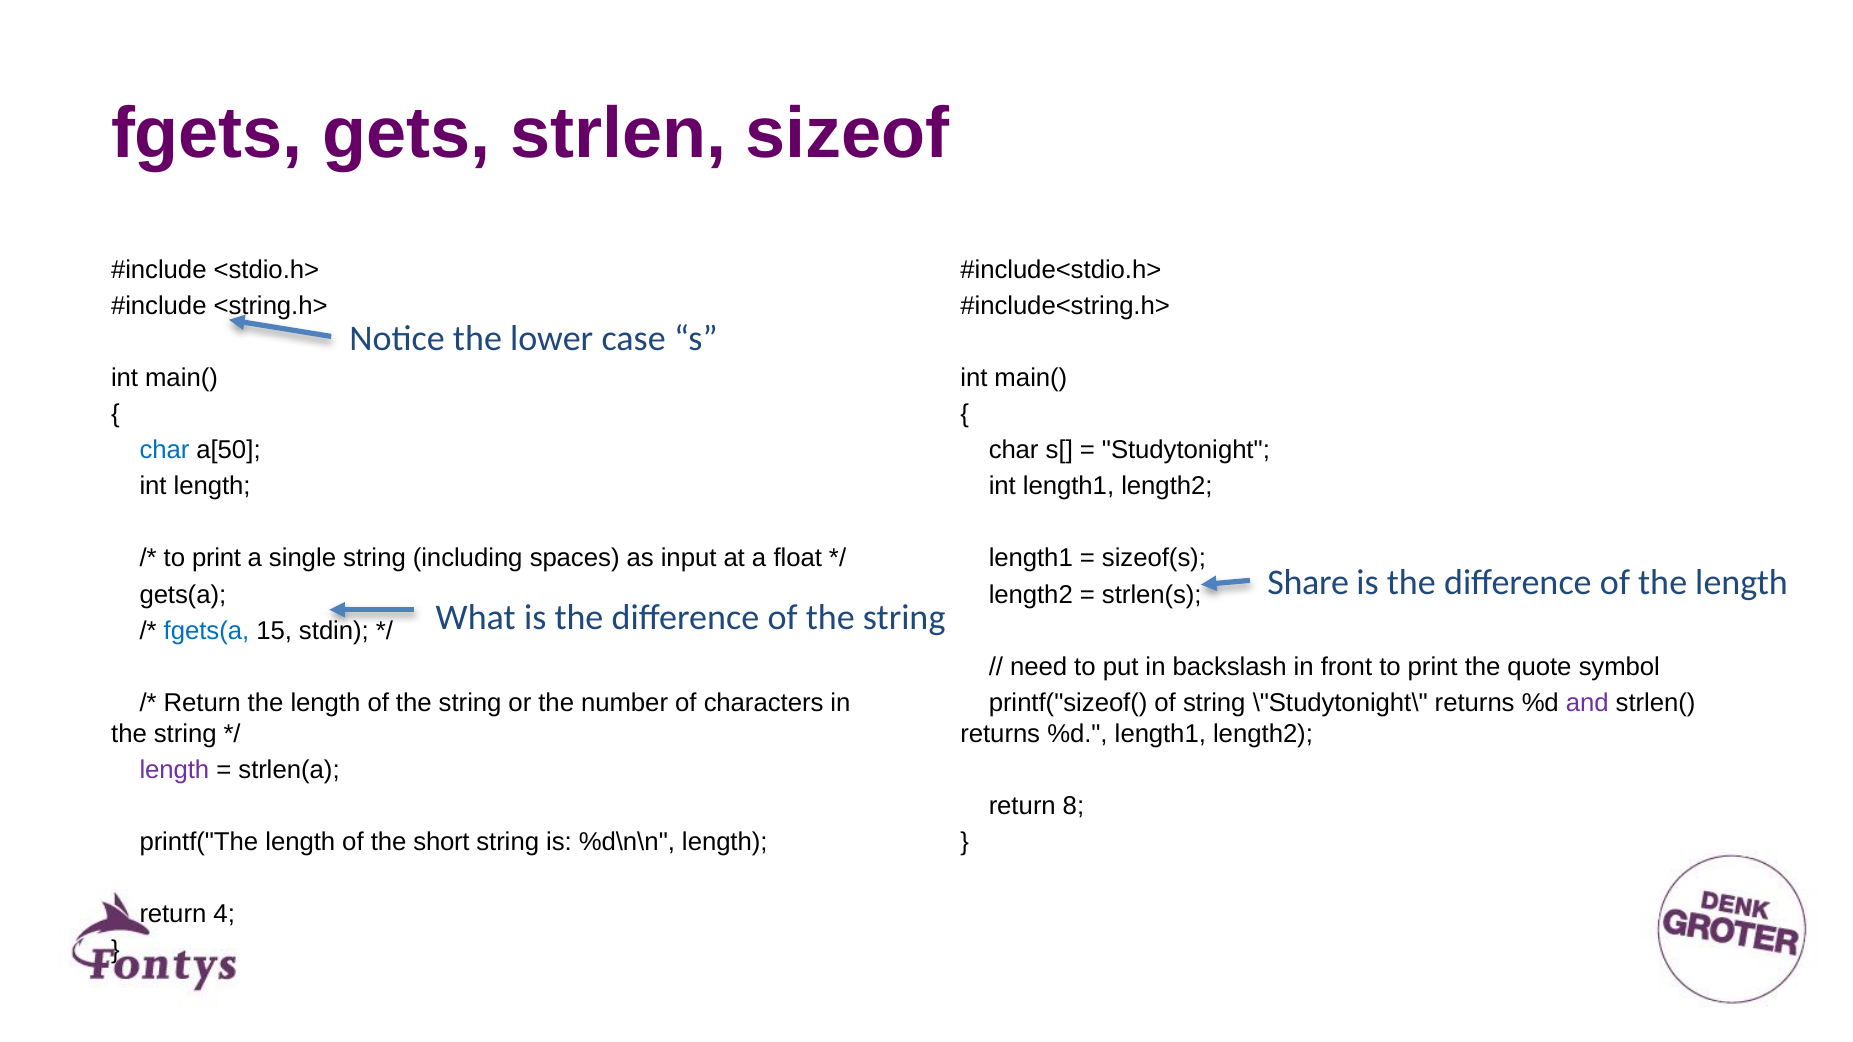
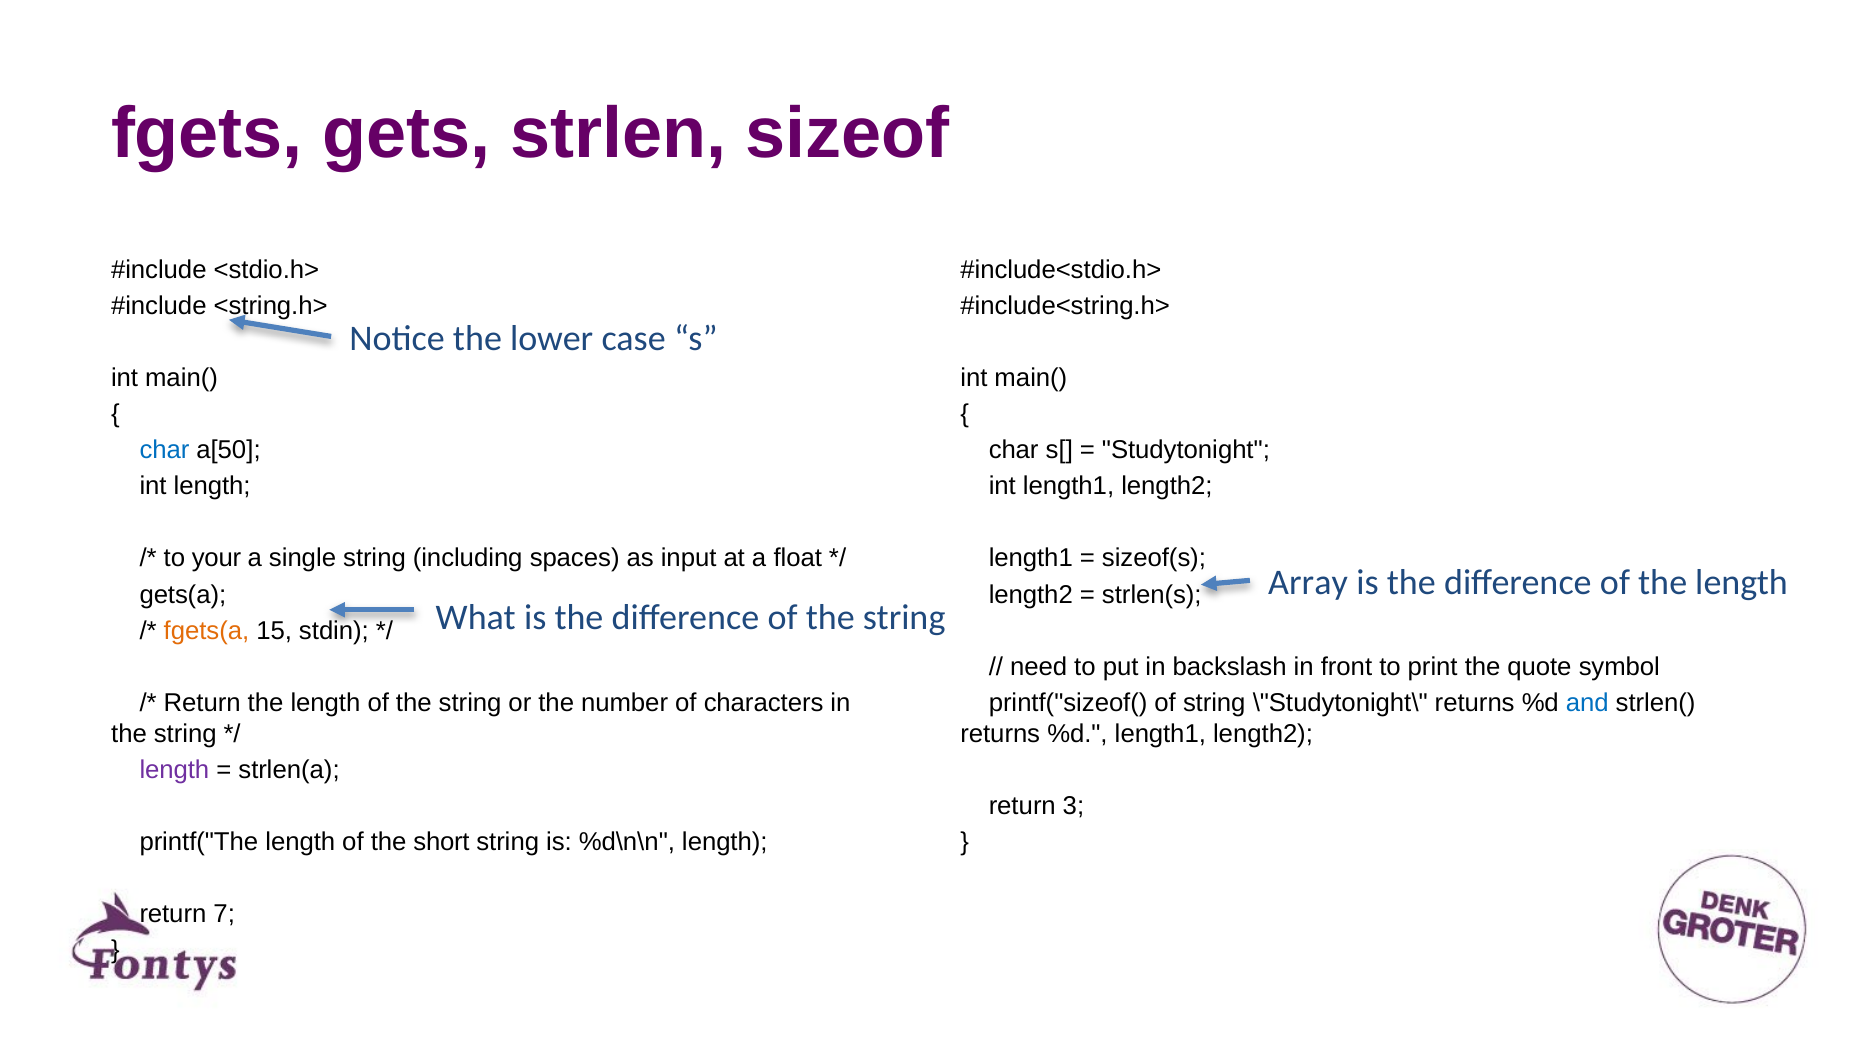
print: print -> your (217, 559)
Share: Share -> Array (1308, 583)
fgets(a colour: blue -> orange (206, 631)
and colour: purple -> blue (1587, 703)
8: 8 -> 3 (1073, 806)
4: 4 -> 7 (224, 915)
